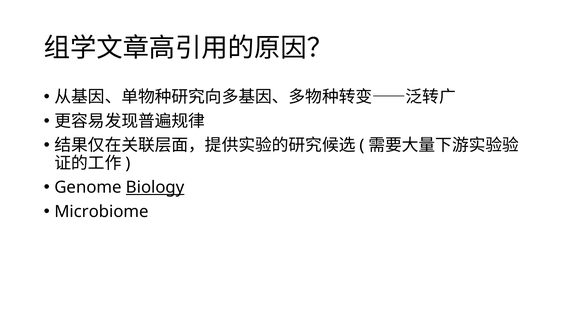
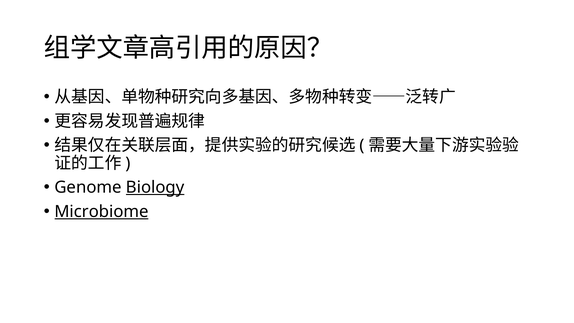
Microbiome underline: none -> present (102, 211)
